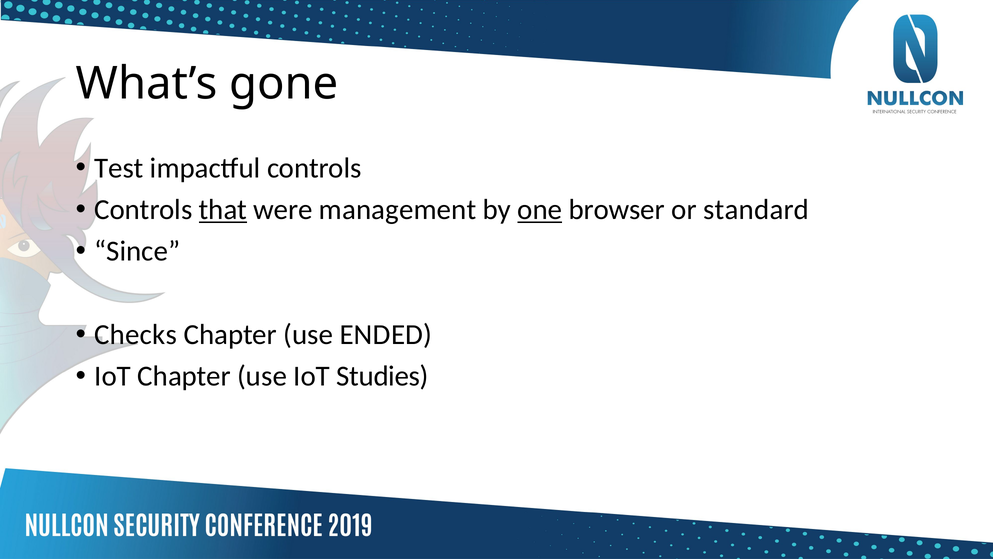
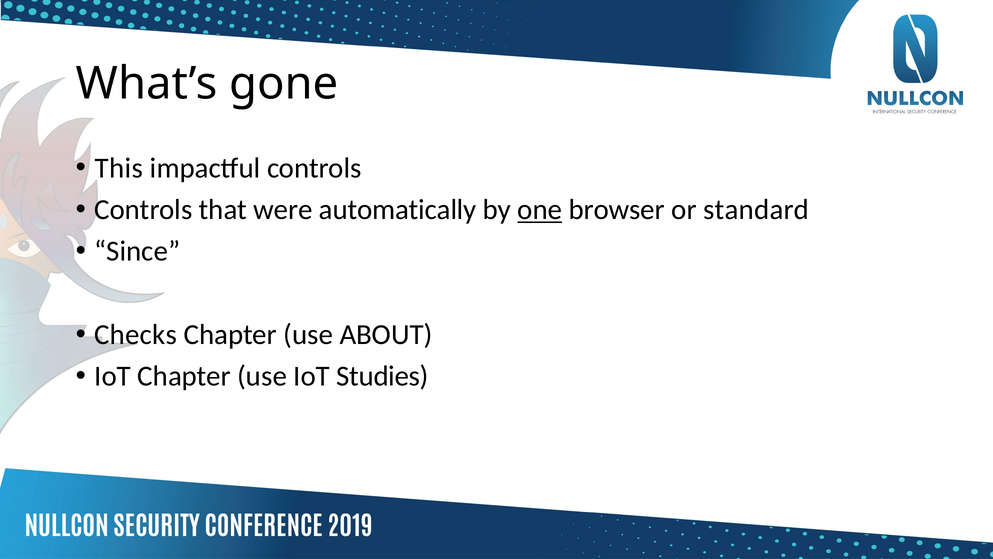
Test: Test -> This (119, 168)
that underline: present -> none (223, 210)
management: management -> automatically (398, 210)
ENDED: ENDED -> ABOUT (386, 334)
